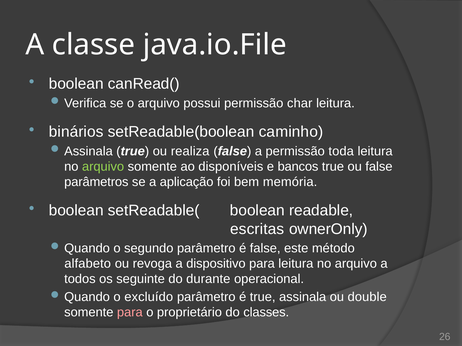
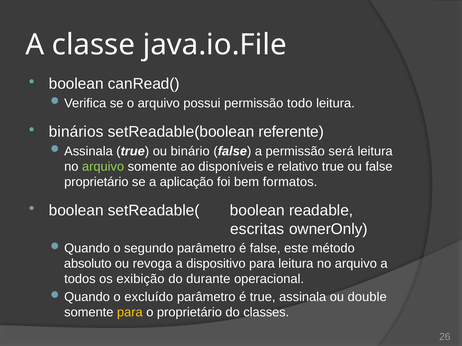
char: char -> todo (300, 103)
caminho: caminho -> referente (291, 132)
realiza: realiza -> binário (190, 151)
toda: toda -> será (341, 151)
bancos: bancos -> relativo (298, 167)
parâmetros: parâmetros -> proprietário (96, 182)
memória: memória -> formatos (290, 182)
alfabeto: alfabeto -> absoluto (88, 264)
seguinte: seguinte -> exibição (140, 279)
para colour: pink -> yellow (130, 313)
